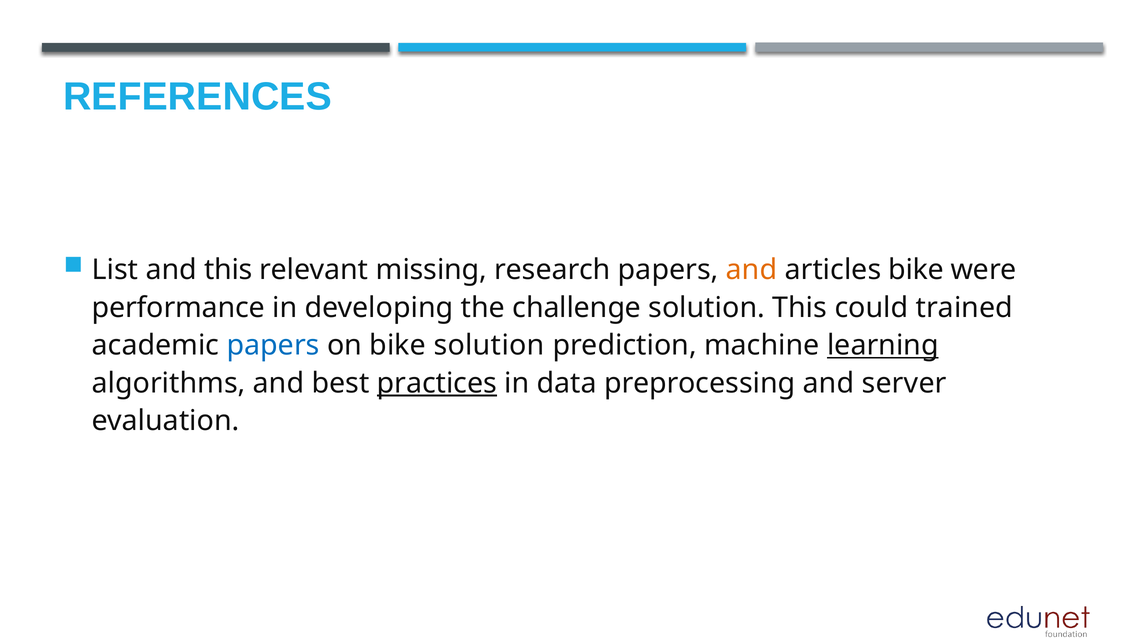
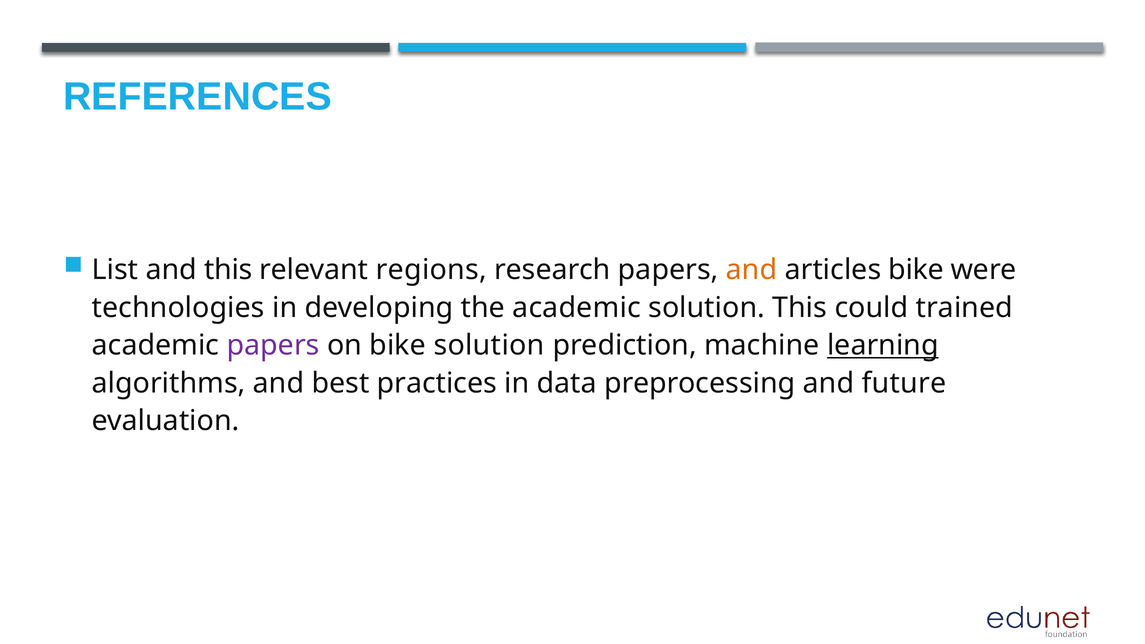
missing: missing -> regions (431, 270)
performance: performance -> technologies (178, 308)
the challenge: challenge -> academic (577, 308)
papers colour: blue -> purple (273, 345)
practices underline: present -> none (437, 383)
server: server -> future (904, 383)
